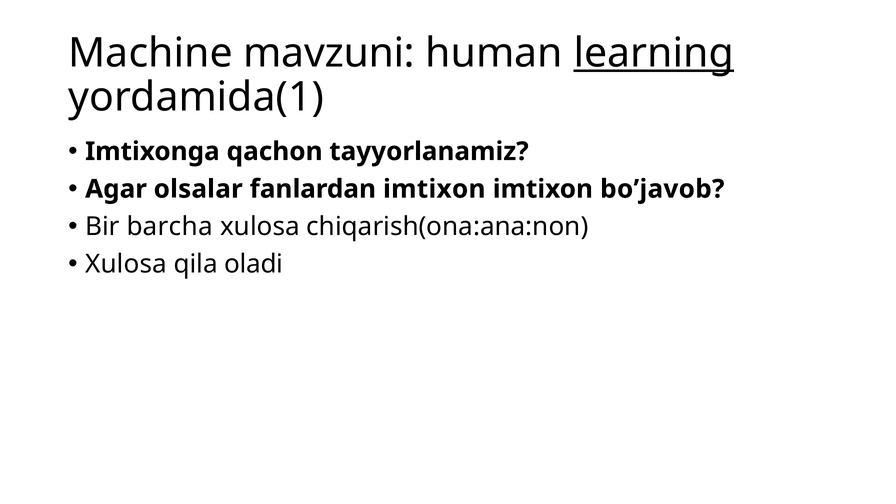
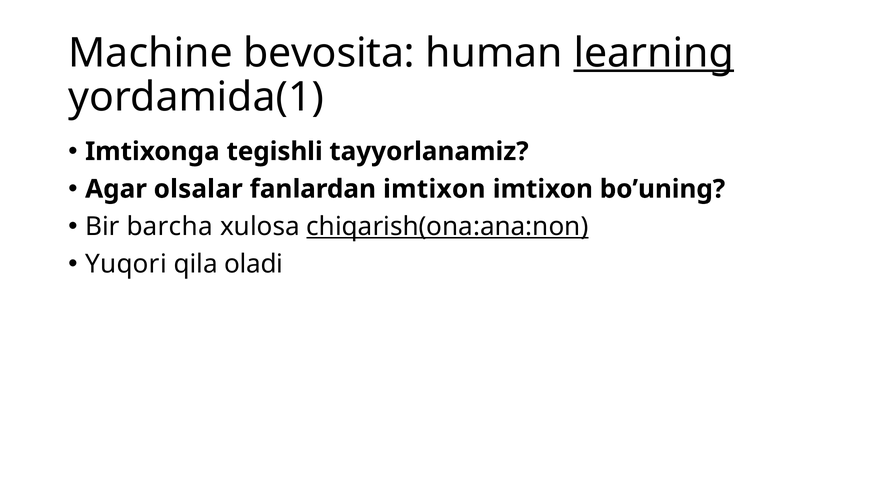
mavzuni: mavzuni -> bevosita (329, 53)
qachon: qachon -> tegishli (275, 151)
bo’javob: bo’javob -> bo’uning (662, 189)
chiqarish(ona:ana:non underline: none -> present (447, 227)
Xulosa: Xulosa -> Yuqori (126, 264)
